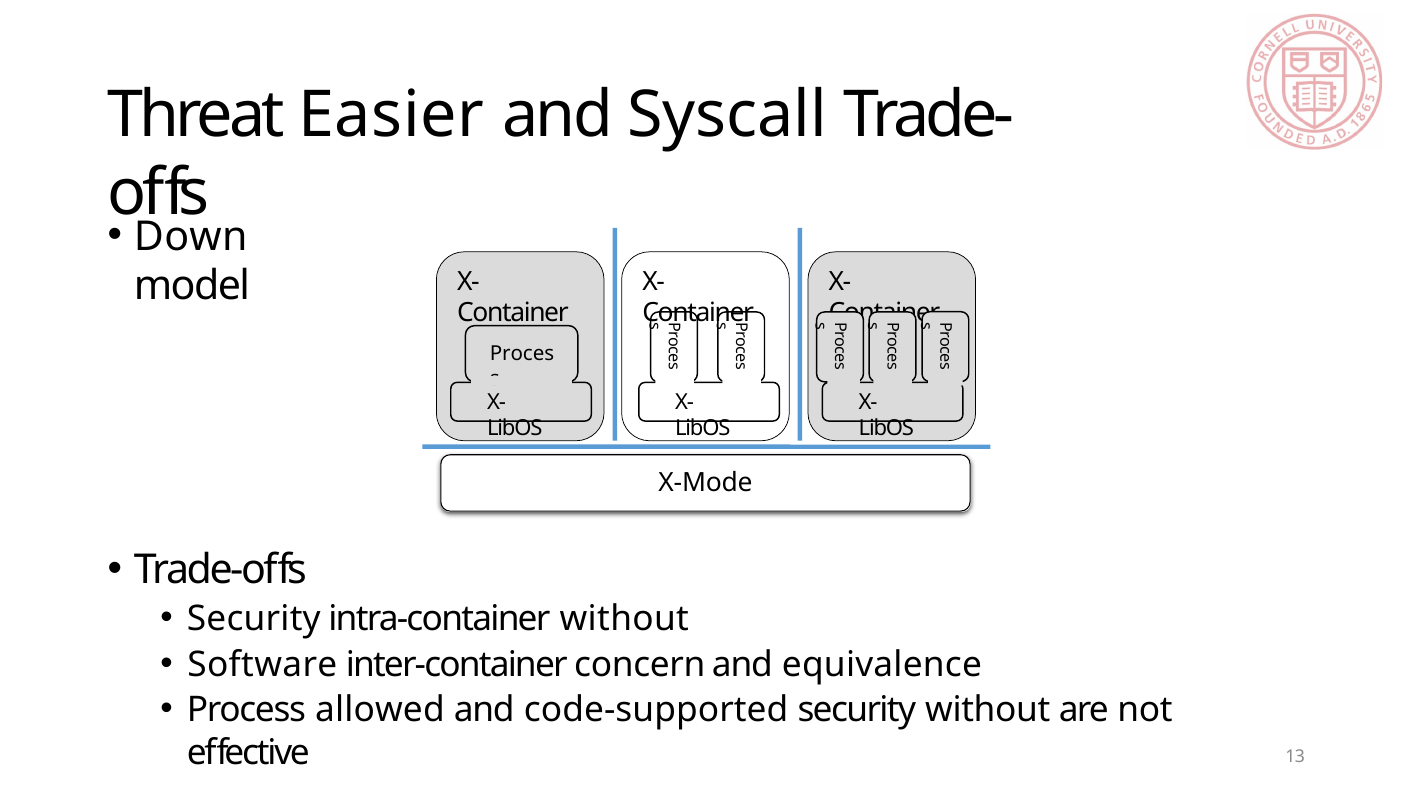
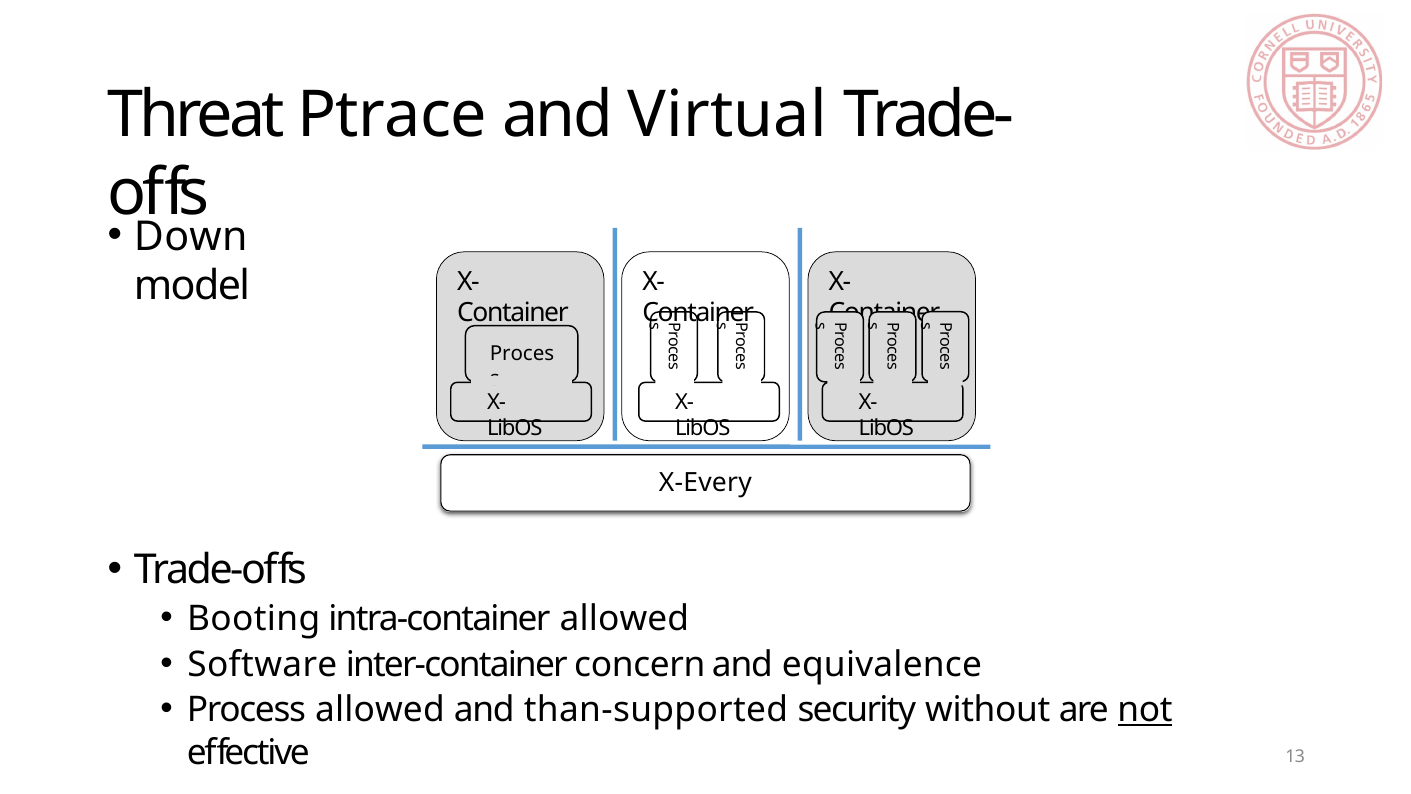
Easier: Easier -> Ptrace (392, 115)
Syscall: Syscall -> Virtual (727, 115)
X-Mode: X-Mode -> X-Every (705, 483)
Security: Security -> Booting (254, 619)
intra-container without: without -> allowed (624, 619)
code-supported: code-supported -> than-supported (656, 710)
not underline: none -> present (1145, 710)
